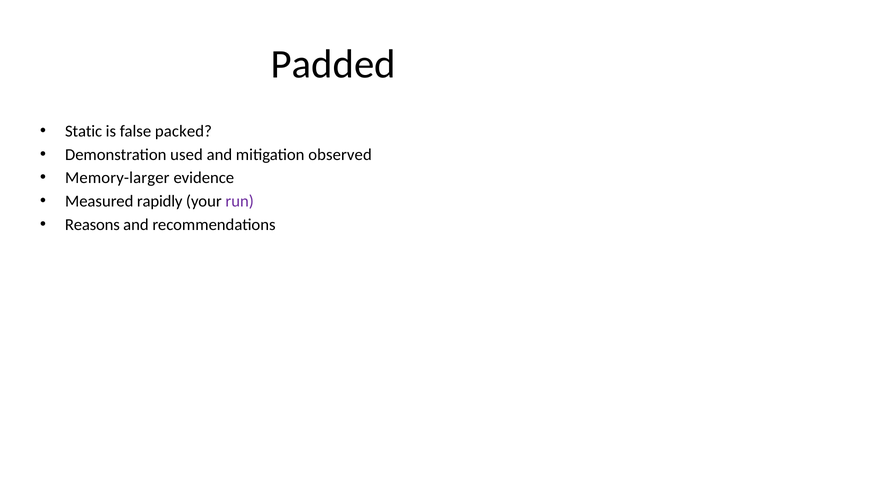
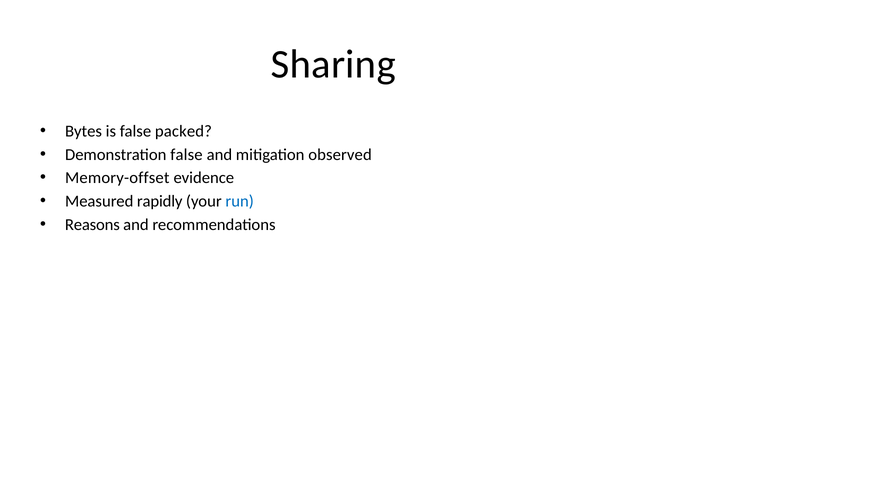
Padded: Padded -> Sharing (333, 65)
Static: Static -> Bytes (83, 131)
Demonstration used: used -> false (186, 155)
Memory-larger: Memory-larger -> Memory-offset (117, 178)
run colour: purple -> blue (240, 201)
